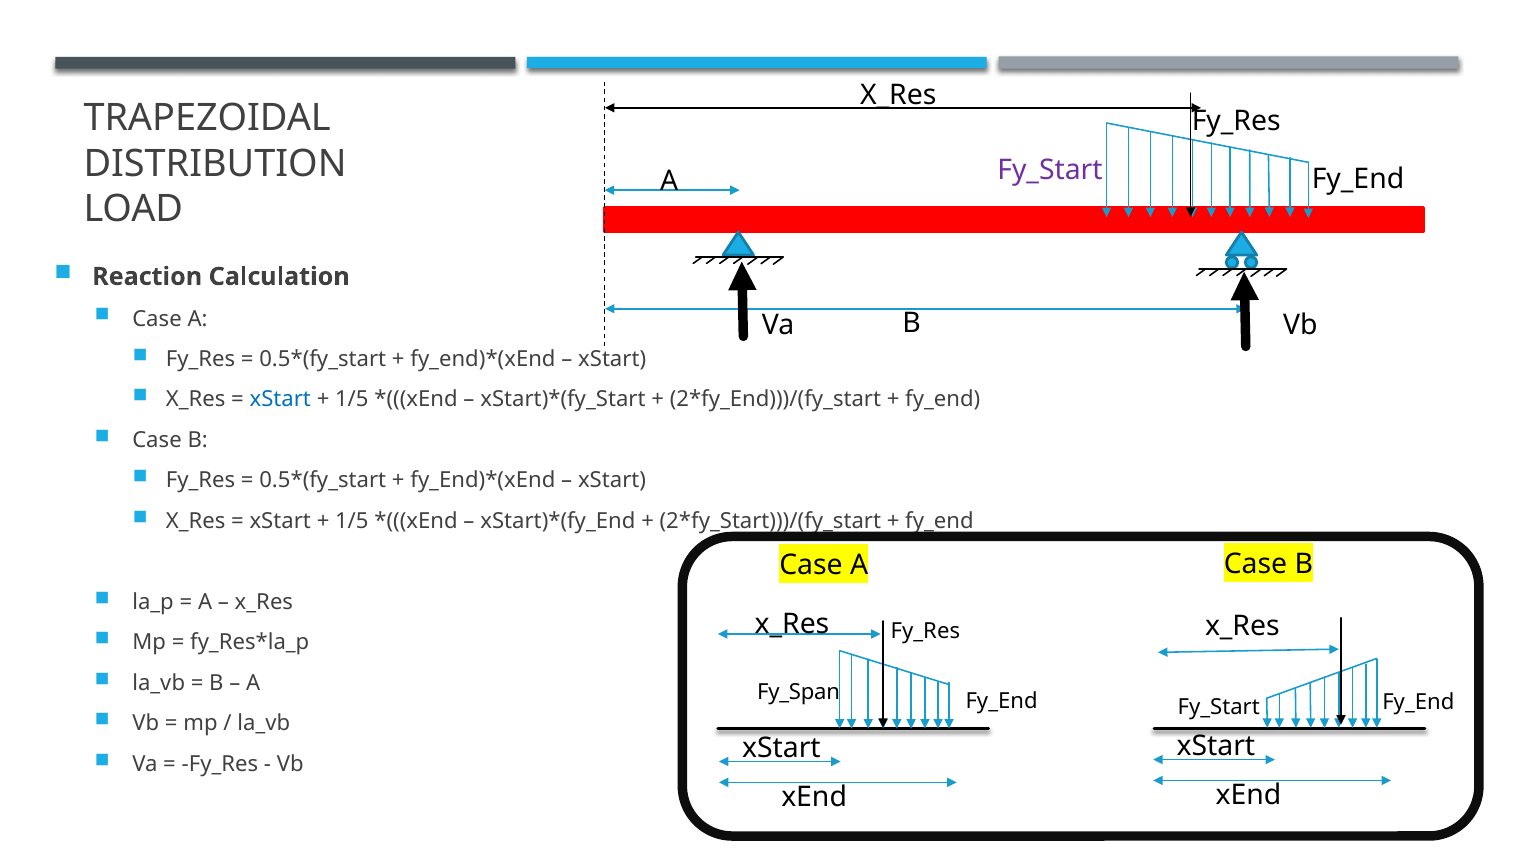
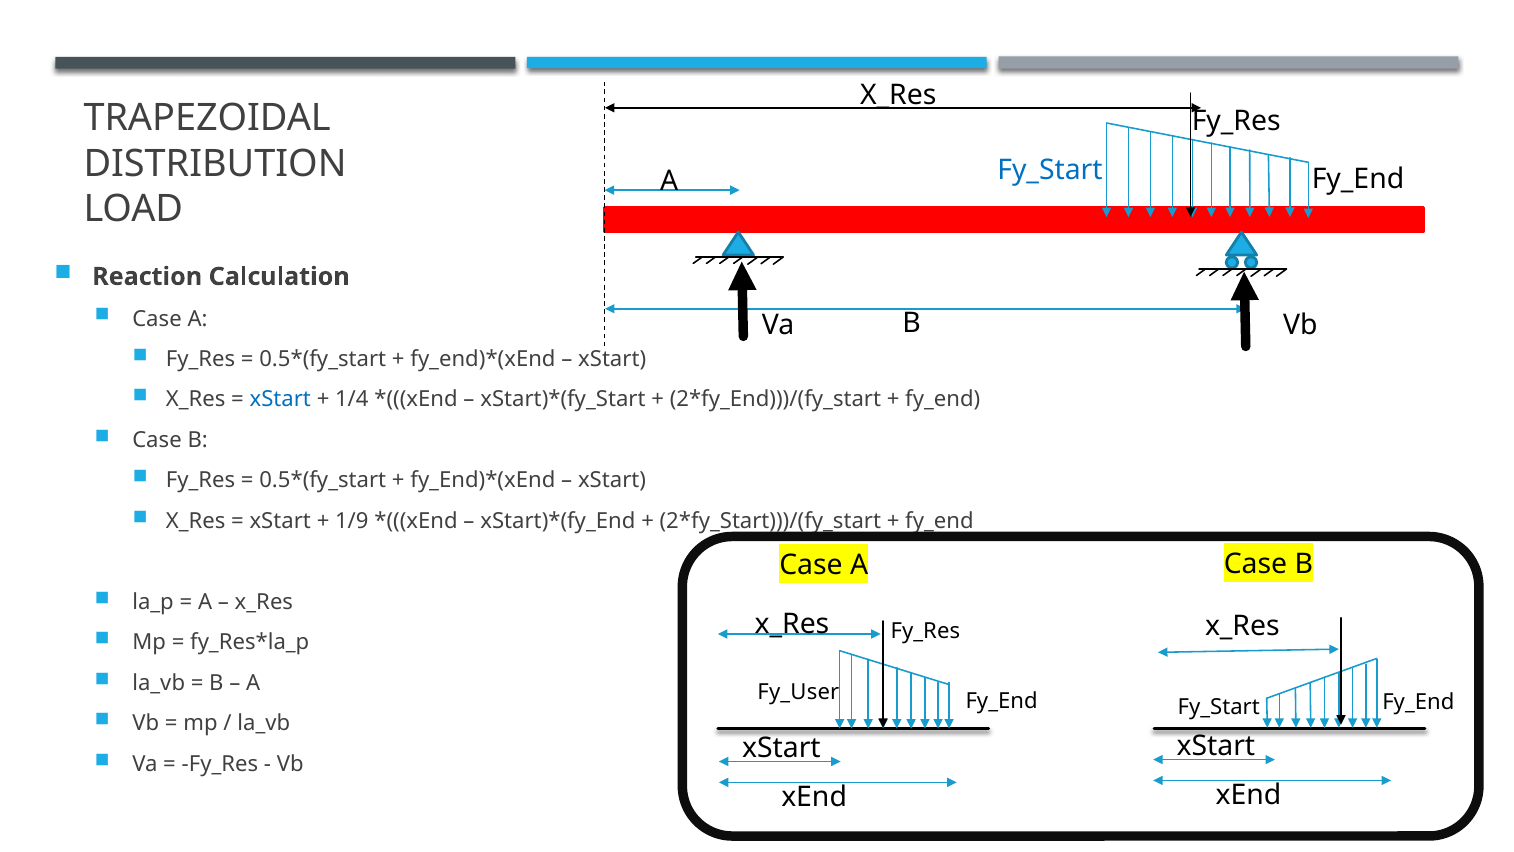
Fy_Start colour: purple -> blue (1050, 170)
1/5: 1/5 -> 1/4 (352, 400)
1/5: 1/5 -> 1/9 (352, 521)
Fy_Span: Fy_Span -> Fy_User (798, 692)
